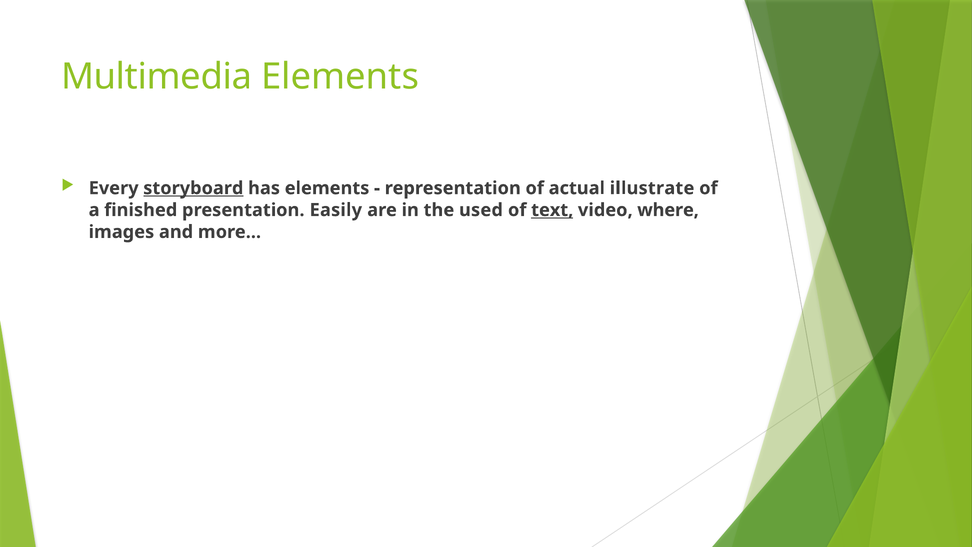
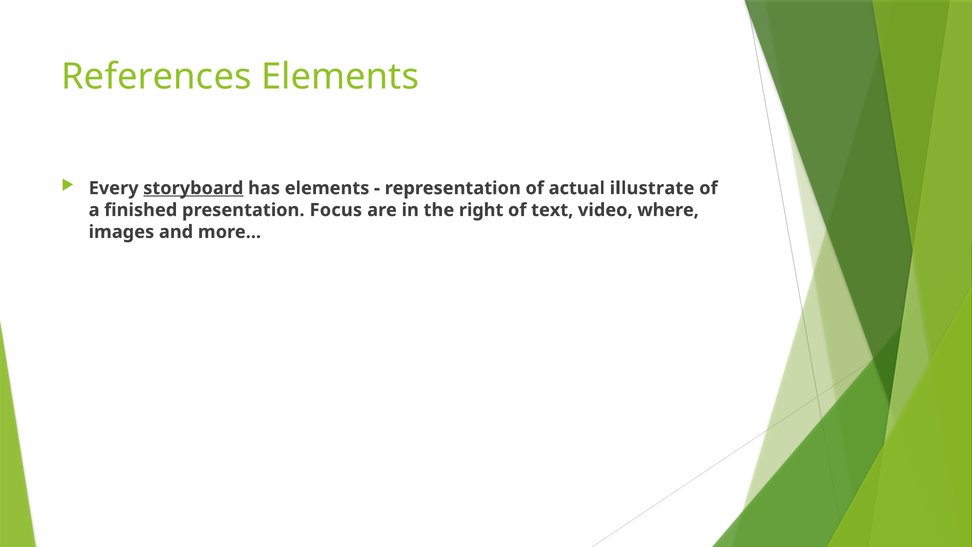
Multimedia: Multimedia -> References (156, 77)
Easily: Easily -> Focus (336, 210)
used: used -> right (481, 210)
text underline: present -> none (552, 210)
